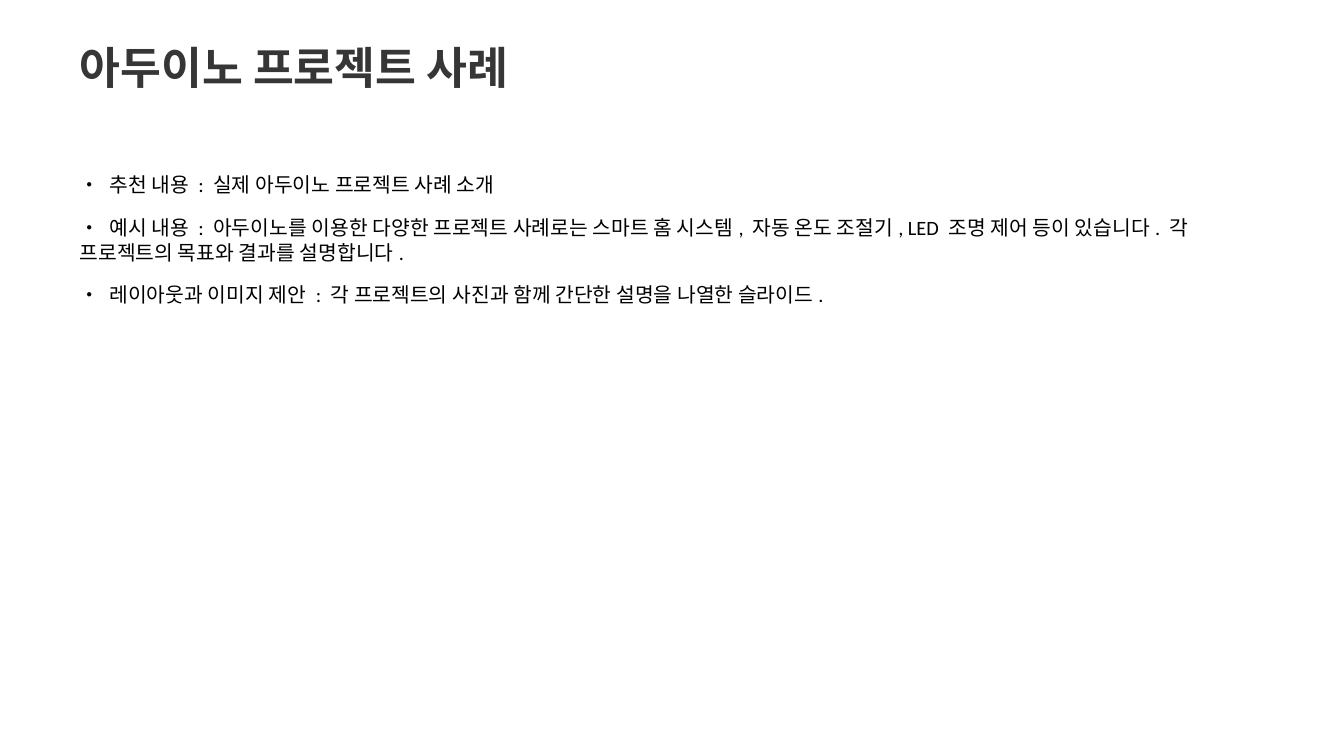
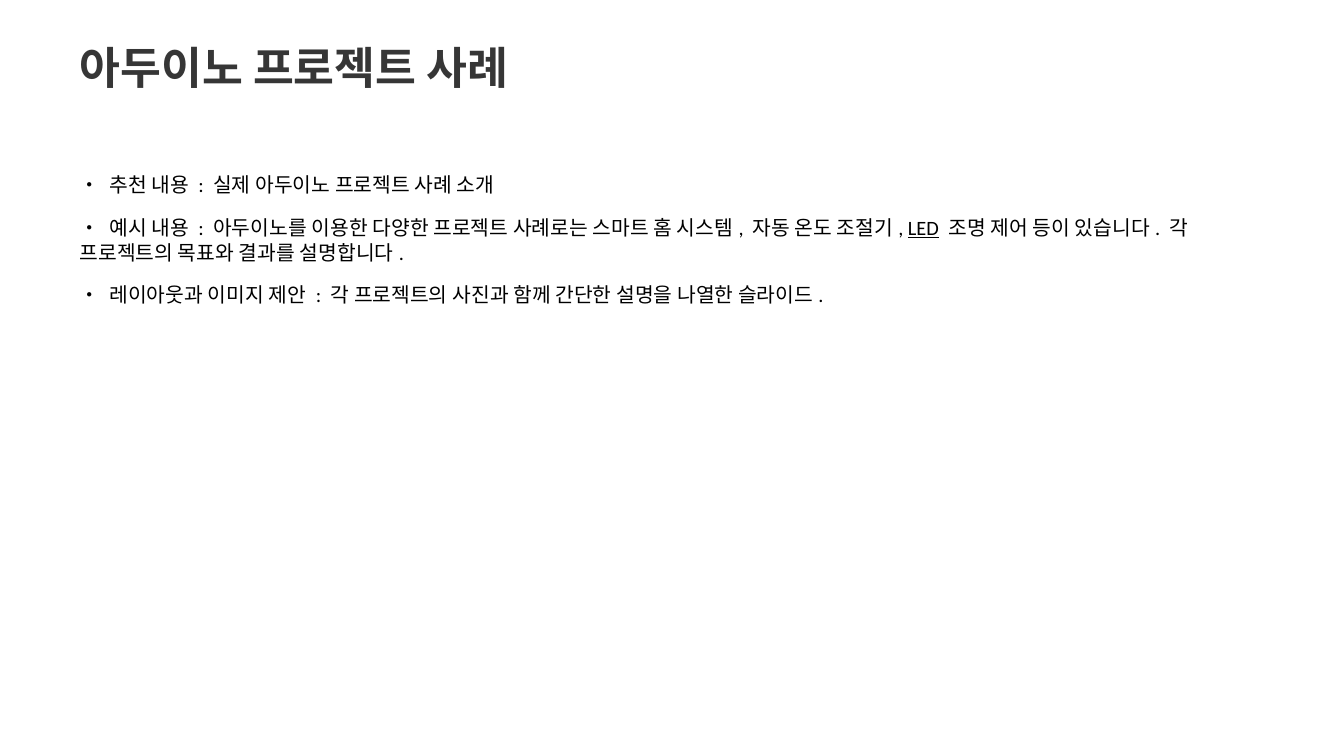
LED underline: none -> present (923, 229)
